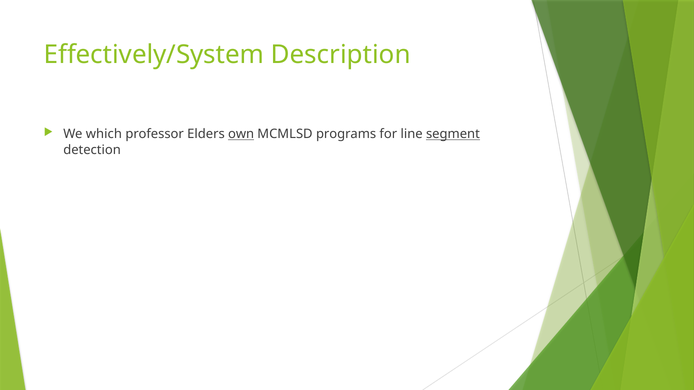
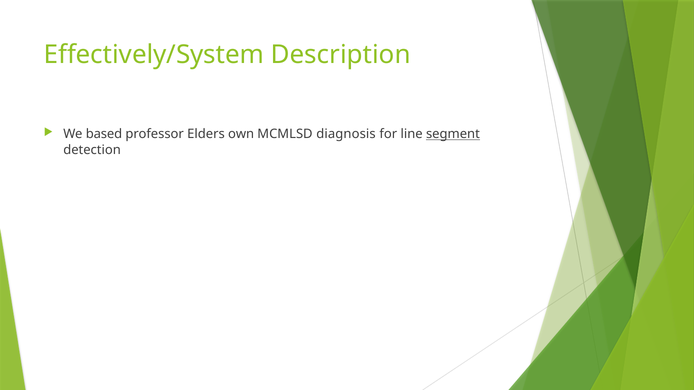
which: which -> based (104, 134)
own underline: present -> none (241, 134)
programs: programs -> diagnosis (346, 134)
